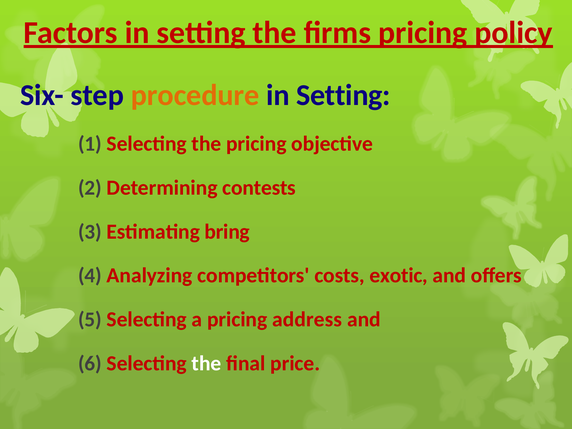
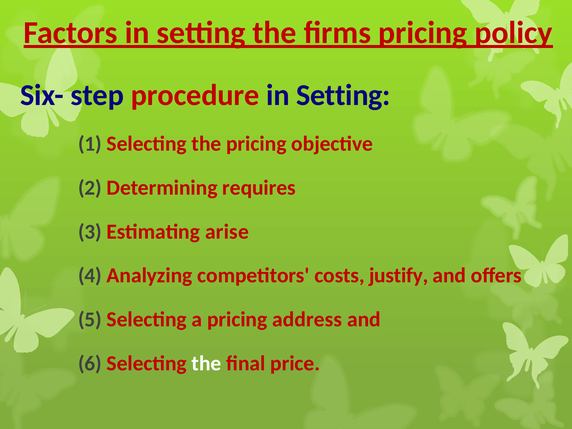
procedure colour: orange -> red (195, 95)
contests: contests -> requires (259, 188)
bring: bring -> arise (227, 232)
exotic: exotic -> justify (399, 276)
